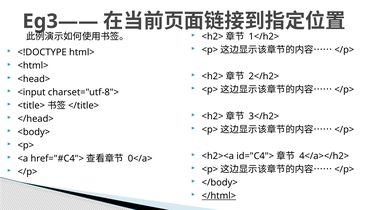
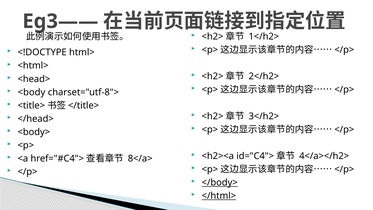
<input: <input -> <body (31, 92)
0</a>: 0</a> -> 8</a> (140, 158)
</body> underline: none -> present (220, 182)
